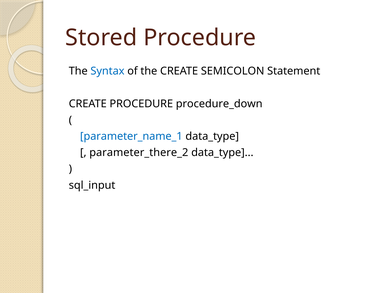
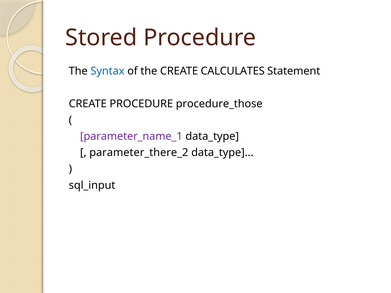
SEMICOLON: SEMICOLON -> CALCULATES (233, 71)
procedure_down: procedure_down -> procedure_those (219, 104)
parameter_name_1 colour: blue -> purple (131, 136)
